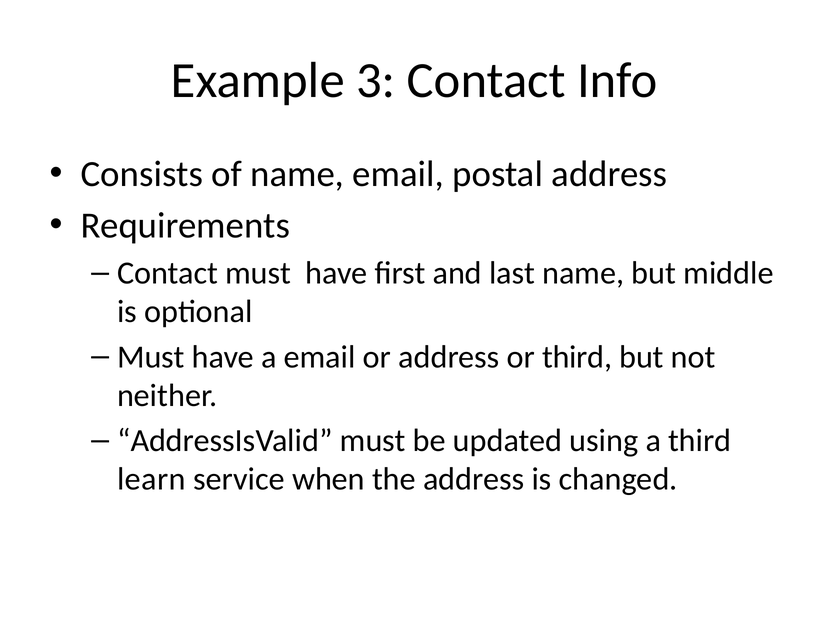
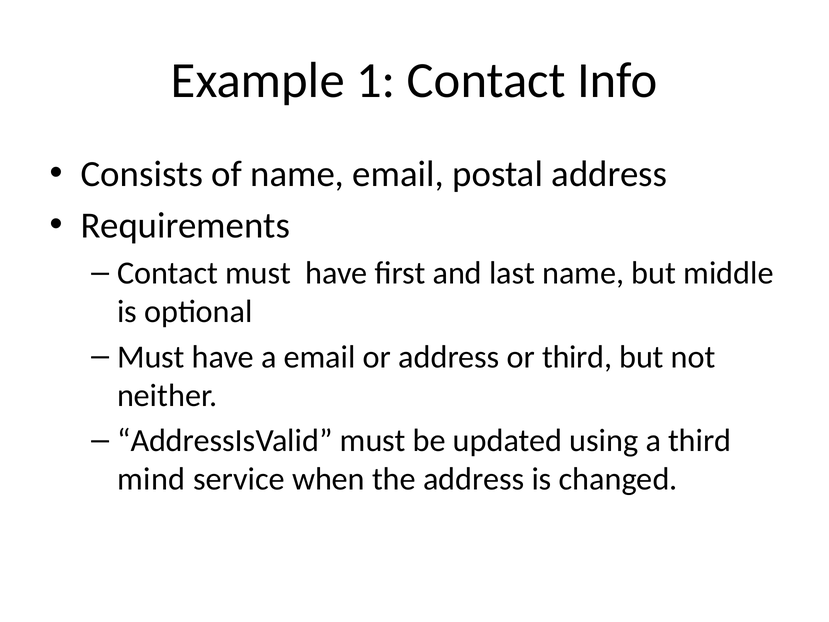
3: 3 -> 1 (376, 80)
learn: learn -> mind (151, 479)
